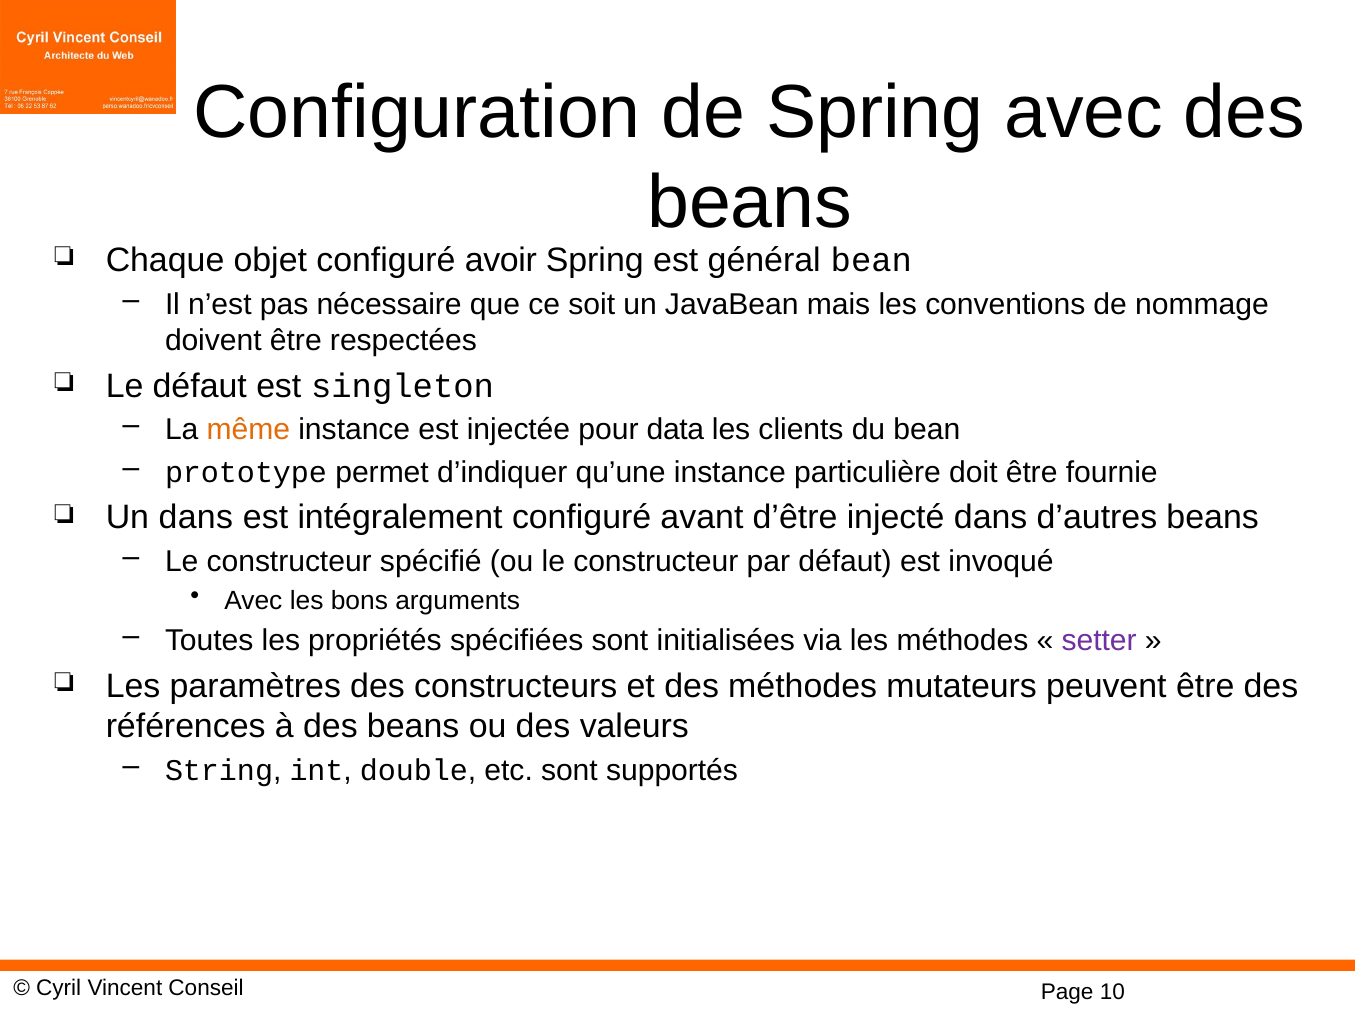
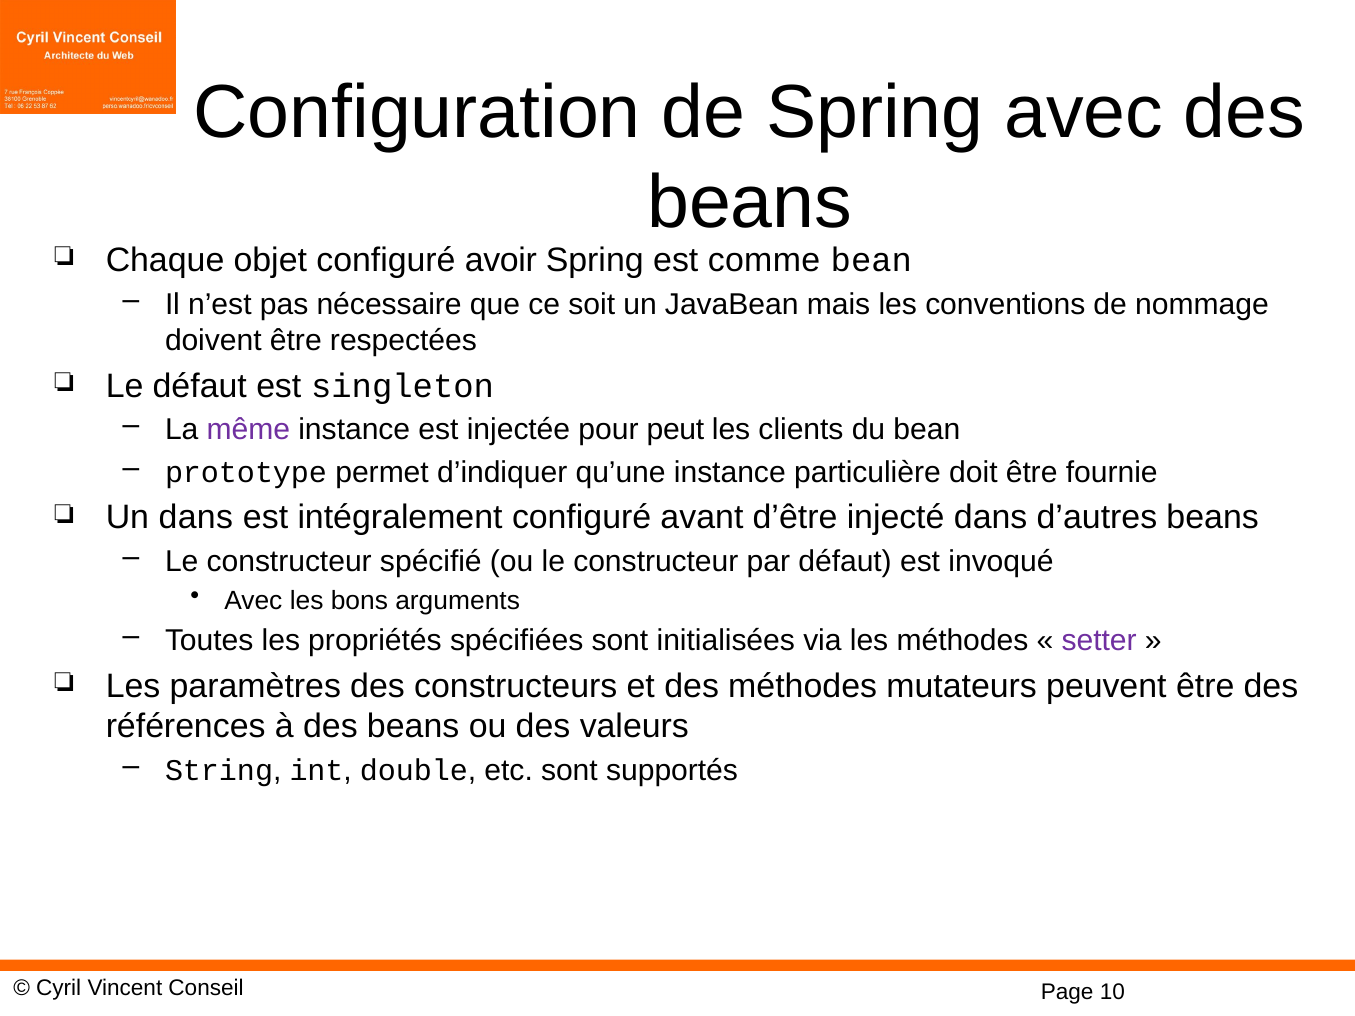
général: général -> comme (764, 260)
même colour: orange -> purple (248, 430)
data: data -> peut (675, 430)
